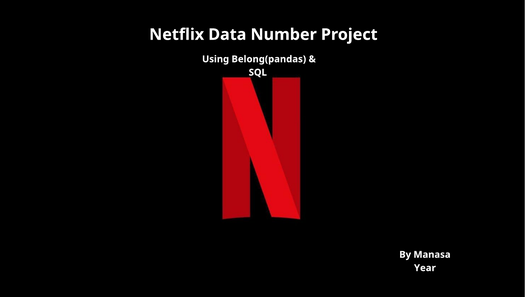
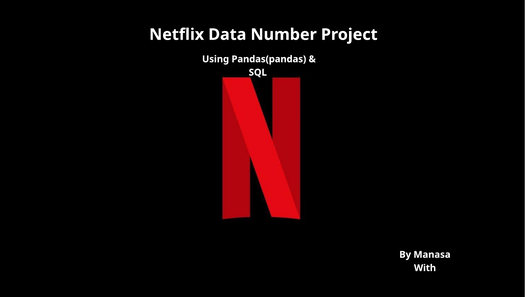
Belong(pandas: Belong(pandas -> Pandas(pandas (269, 59)
Year: Year -> With (425, 267)
